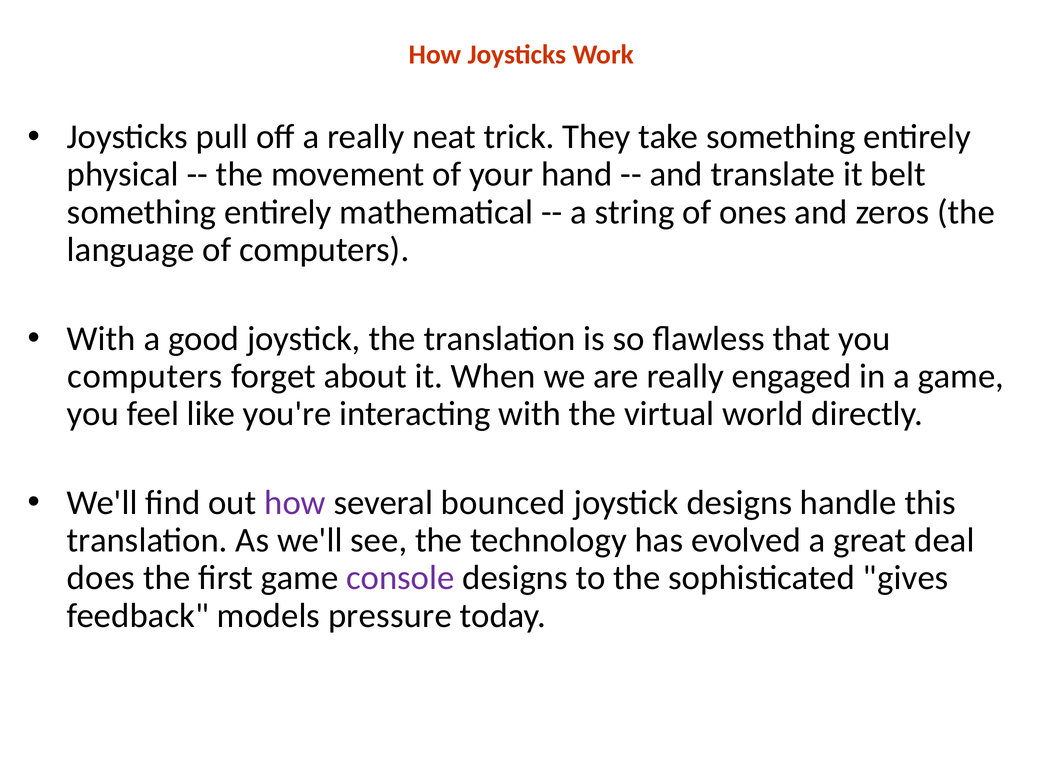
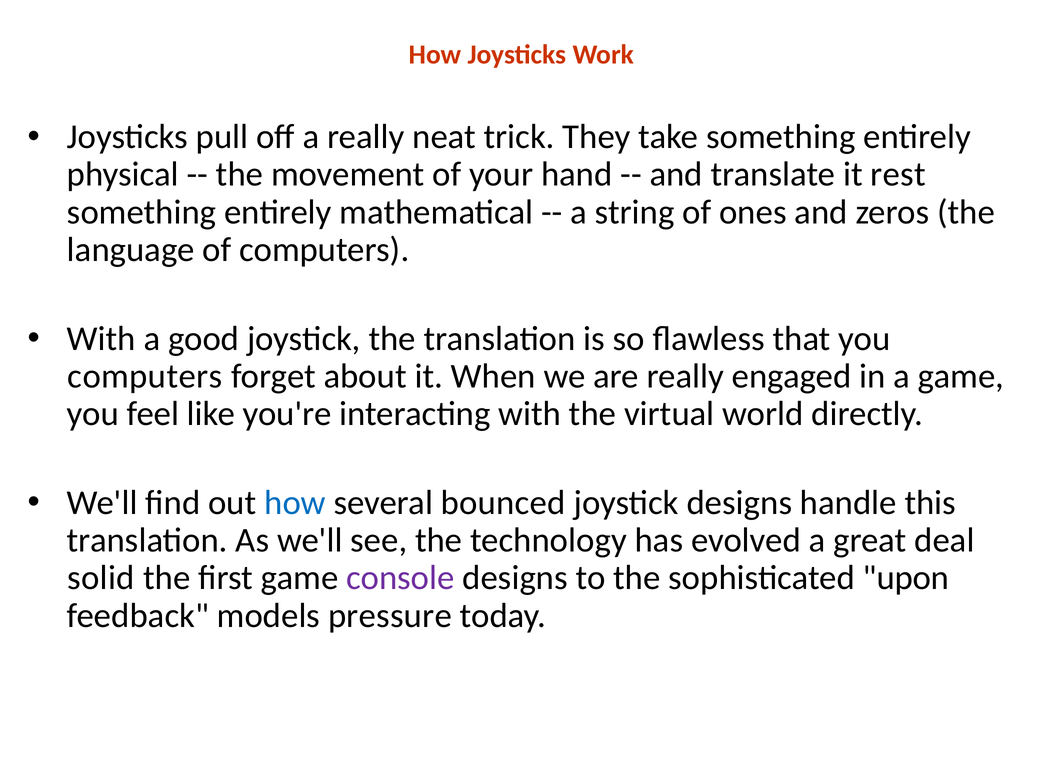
belt: belt -> rest (898, 175)
how colour: purple -> blue (295, 503)
does: does -> solid (101, 578)
gives: gives -> upon (906, 578)
